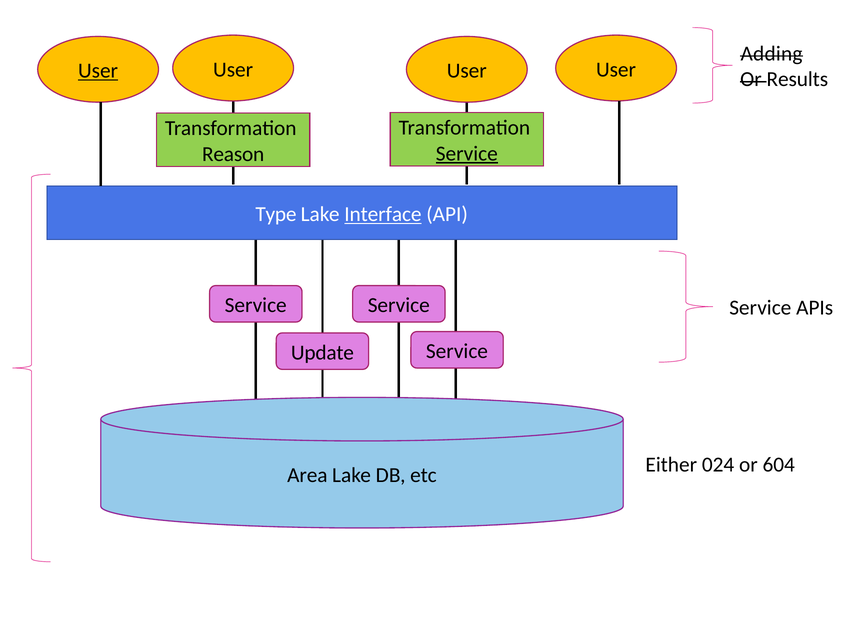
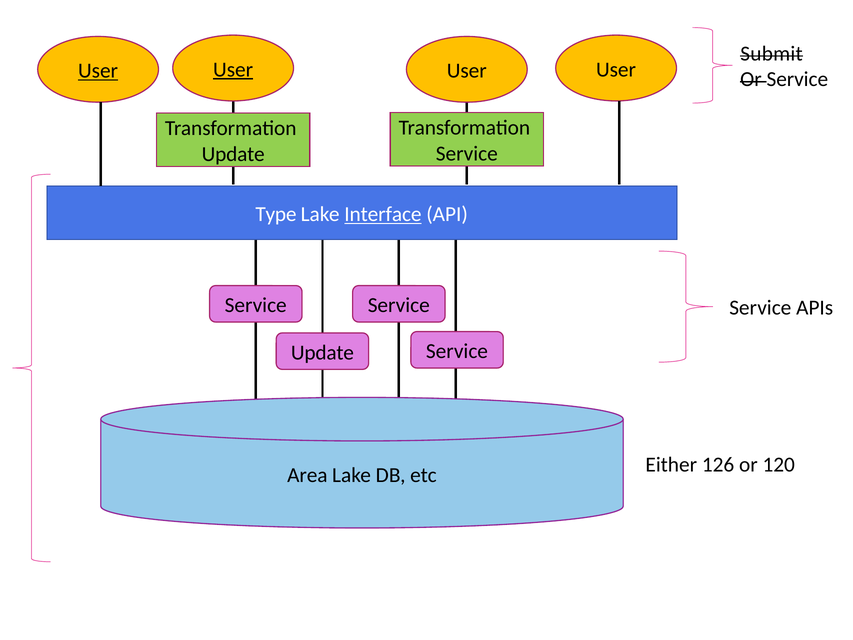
Adding: Adding -> Submit (772, 54)
User underline: none -> present (233, 69)
Or Results: Results -> Service (797, 79)
Service underline: present -> none (467, 153)
Reason: Reason -> Update (233, 154)
024: 024 -> 126 (718, 464)
604: 604 -> 120 (779, 464)
